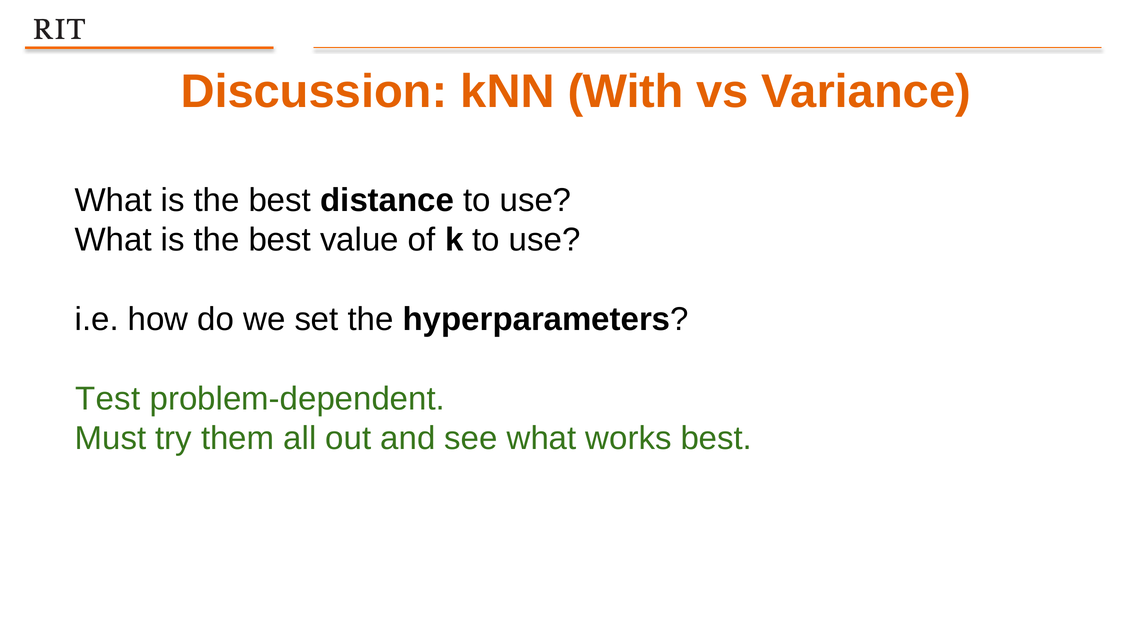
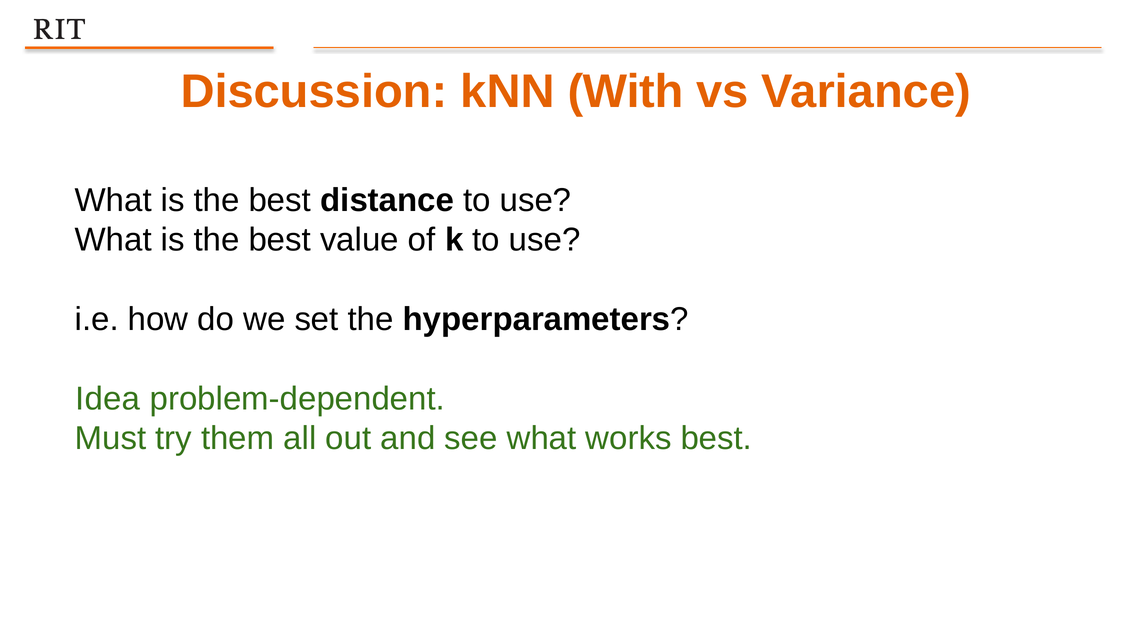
Test: Test -> Idea (108, 399)
